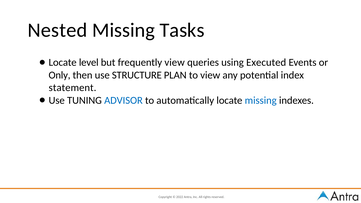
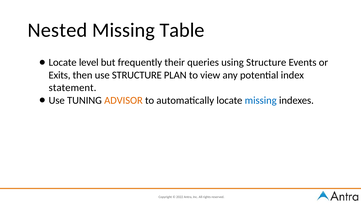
Tasks: Tasks -> Table (182, 30)
frequently view: view -> their (175, 62)
using Executed: Executed -> Structure (266, 62)
Only: Only -> Exits (60, 75)
ADVISOR colour: blue -> orange (123, 100)
